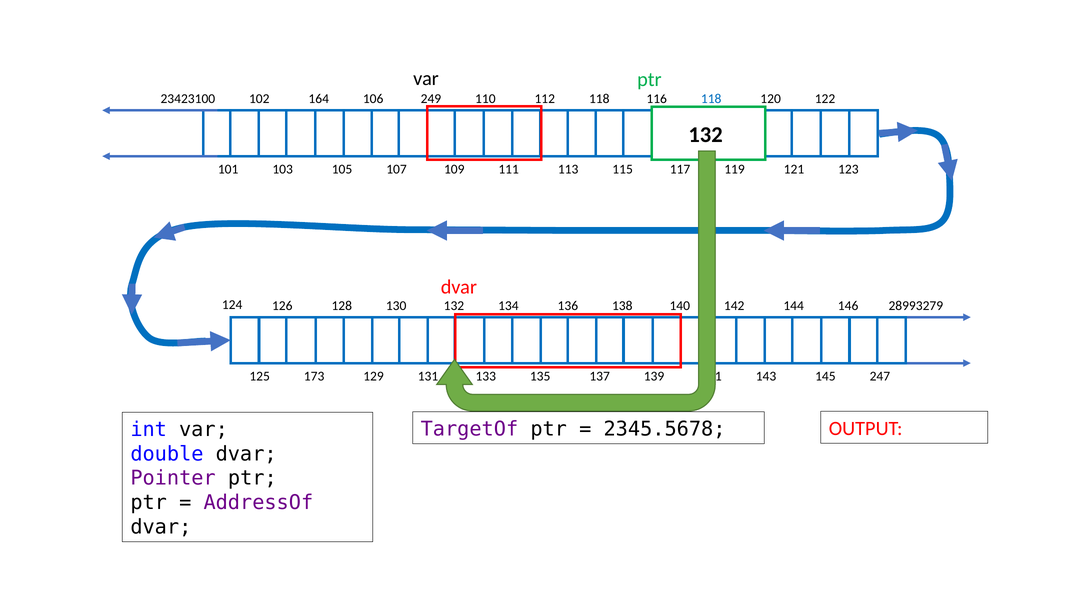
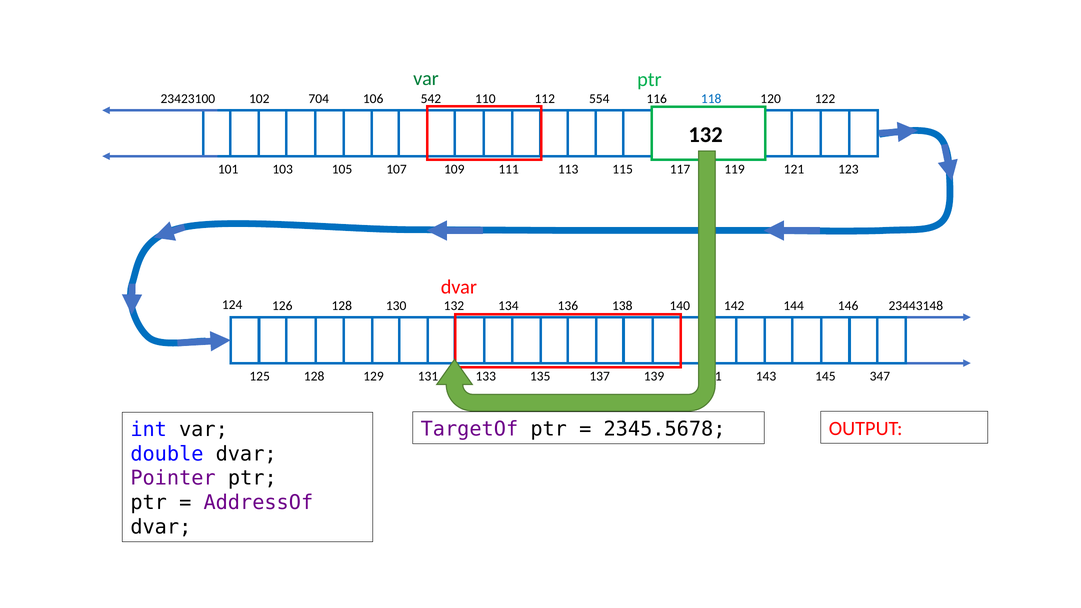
var colour: black -> green (426, 79)
164: 164 -> 704 (319, 99)
249: 249 -> 542 (431, 99)
112 118: 118 -> 554 (599, 99)
28993279: 28993279 -> 23443148 (916, 306)
125 173: 173 -> 128 (314, 376)
247: 247 -> 347 (880, 376)
